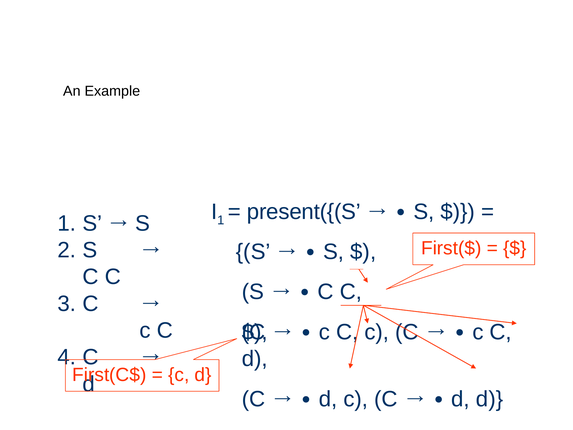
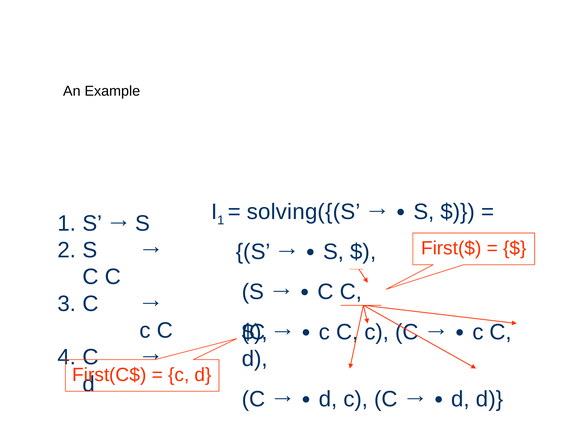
present({(S: present({(S -> solving({(S (304, 212)
